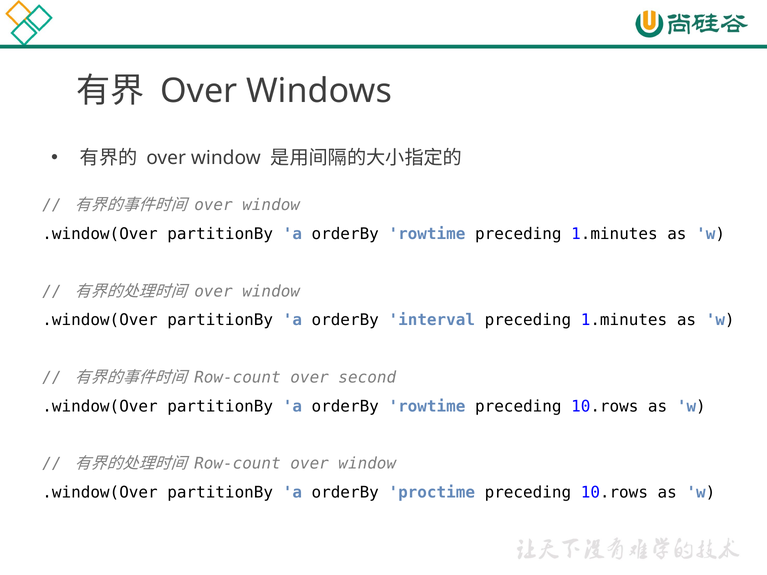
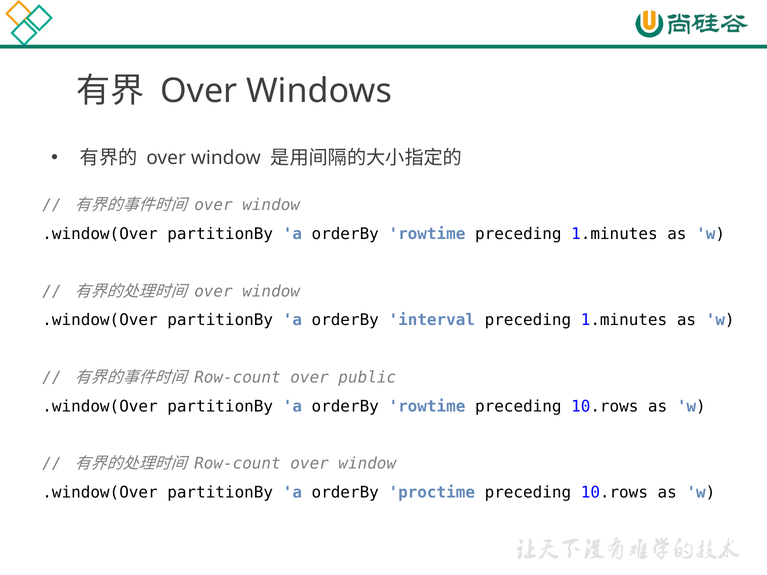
second: second -> public (367, 378)
